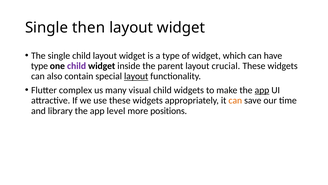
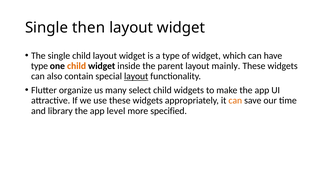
child colour: purple -> orange (77, 66)
crucial: crucial -> mainly (226, 66)
complex: complex -> organize (76, 90)
visual: visual -> select (140, 90)
app underline: present -> none (262, 90)
positions: positions -> specified (169, 111)
